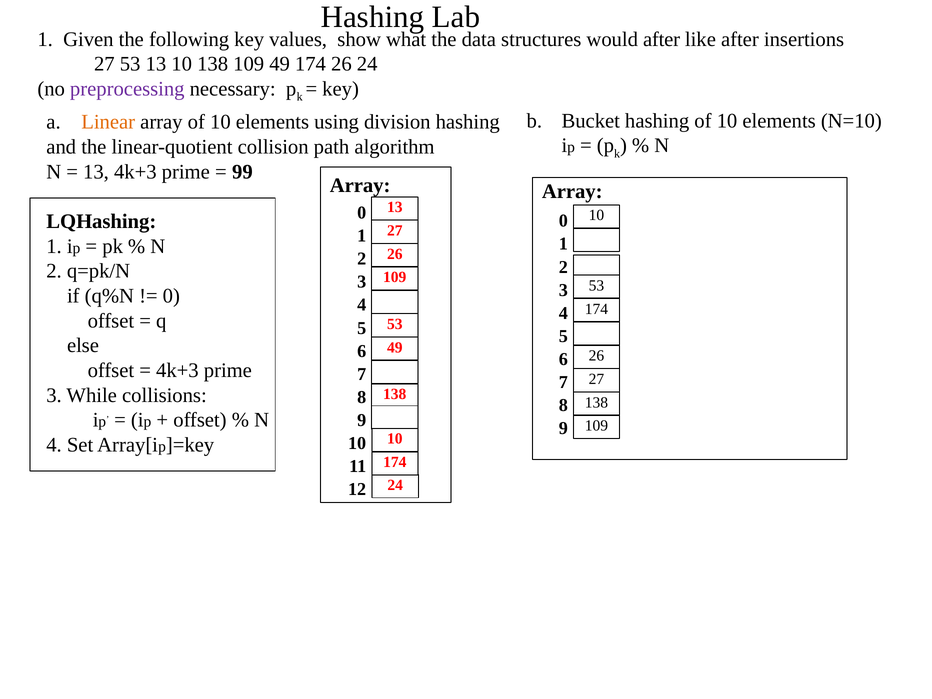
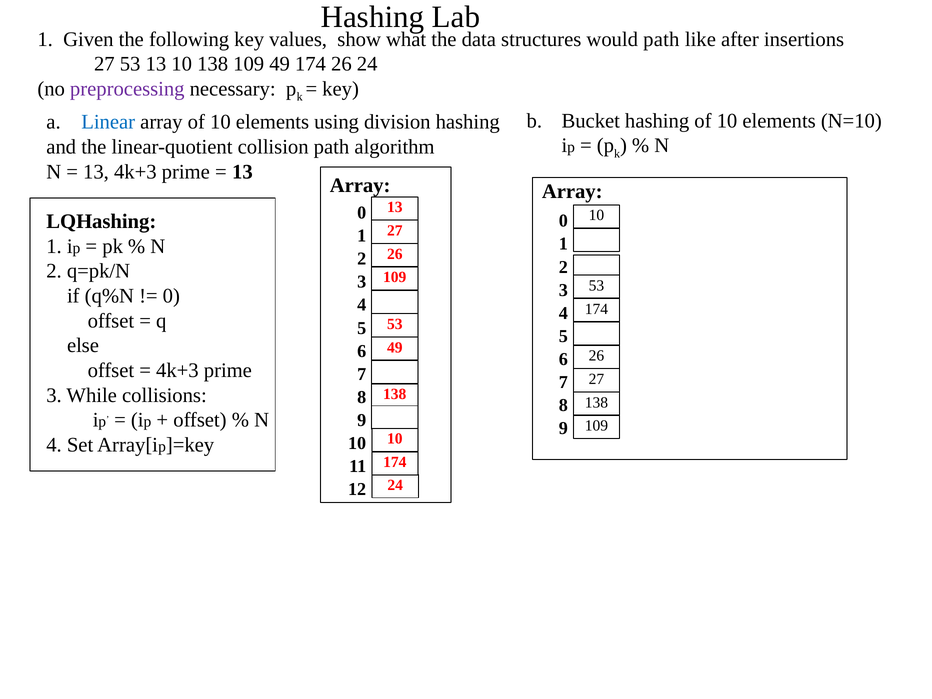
would after: after -> path (661, 39)
Linear colour: orange -> blue (108, 122)
99: 99 -> 13 (242, 172)
